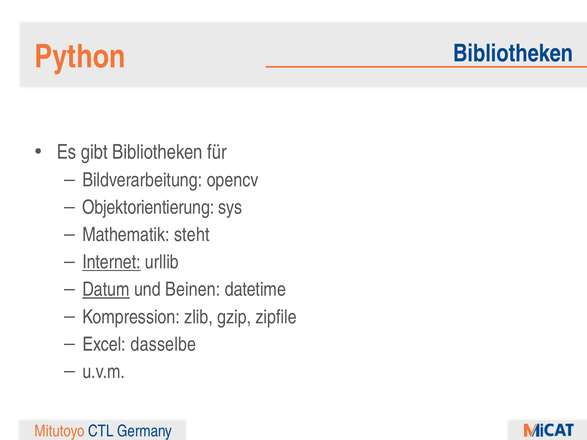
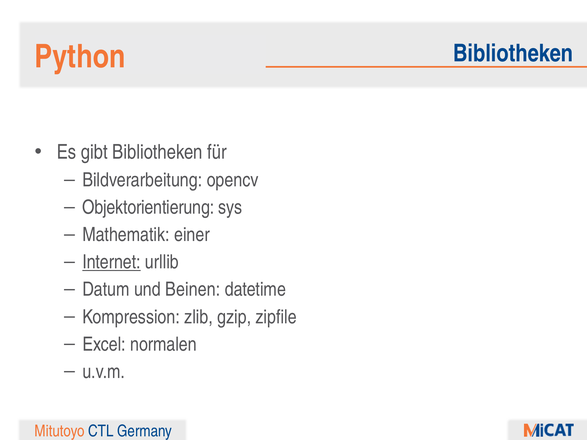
steht: steht -> einer (192, 235)
Datum underline: present -> none (106, 290)
dasselbe: dasselbe -> normalen (163, 344)
